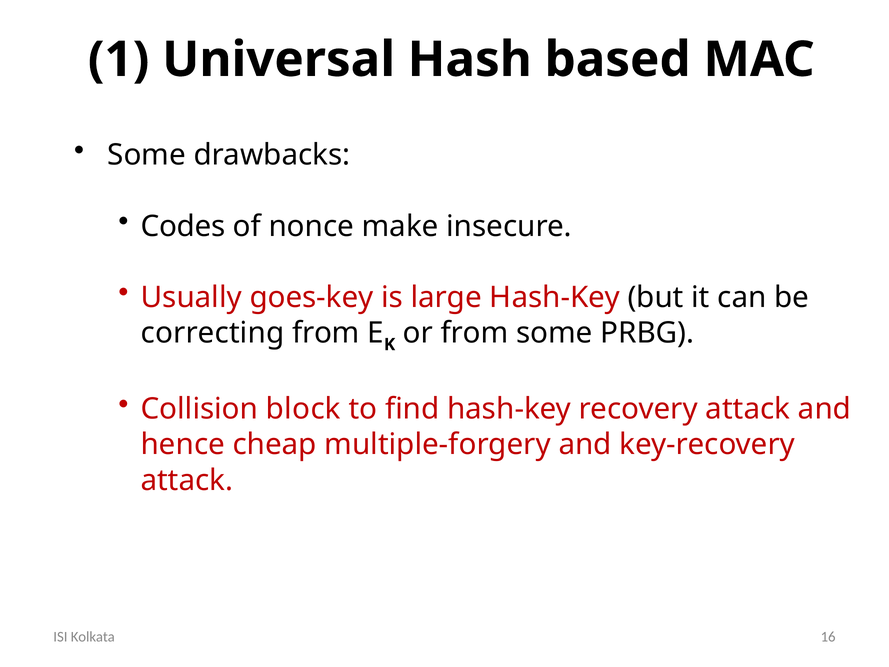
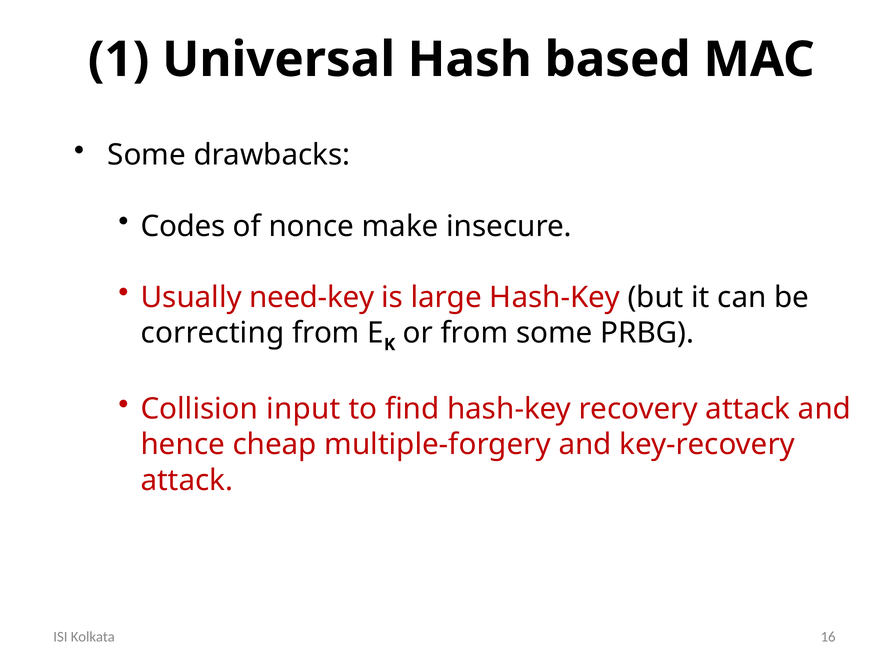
goes-key: goes-key -> need-key (312, 297)
block: block -> input (303, 409)
